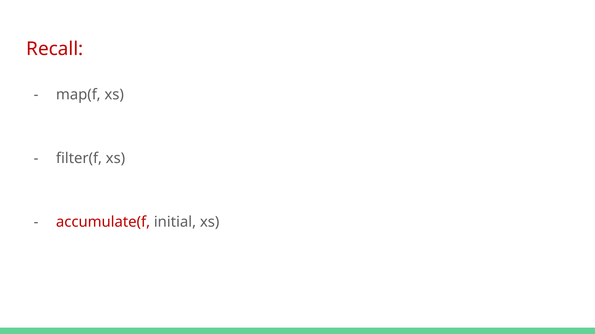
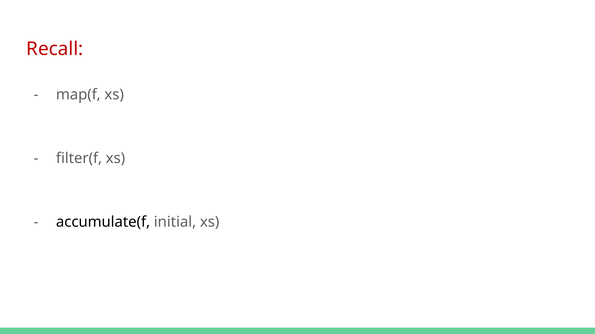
accumulate(f colour: red -> black (103, 222)
